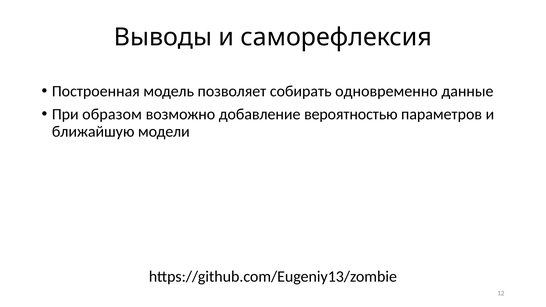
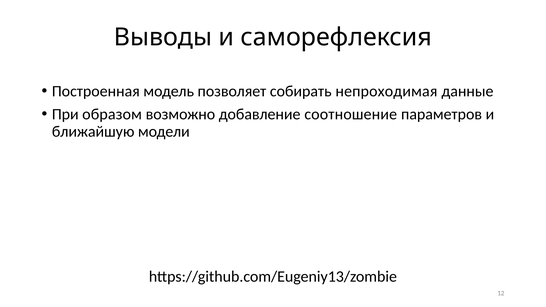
одновременно: одновременно -> непроходимая (386, 91)
вероятностью: вероятностью -> соотношение (351, 114)
